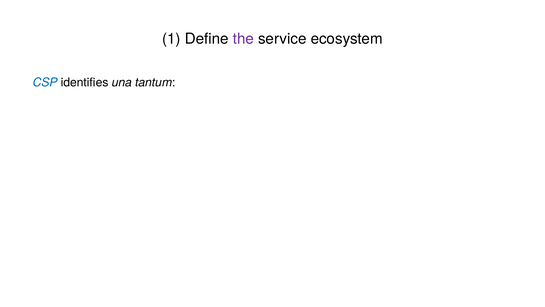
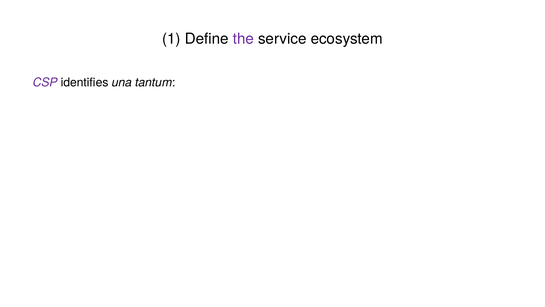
CSP colour: blue -> purple (45, 82)
